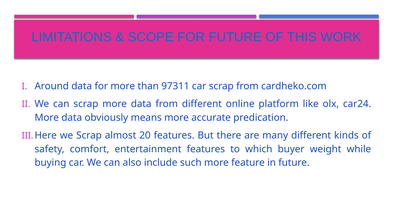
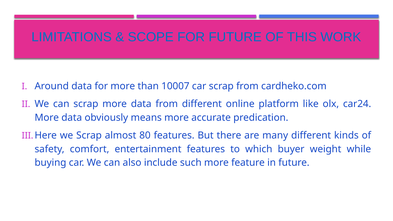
97311: 97311 -> 10007 (175, 86)
20: 20 -> 80 (145, 136)
